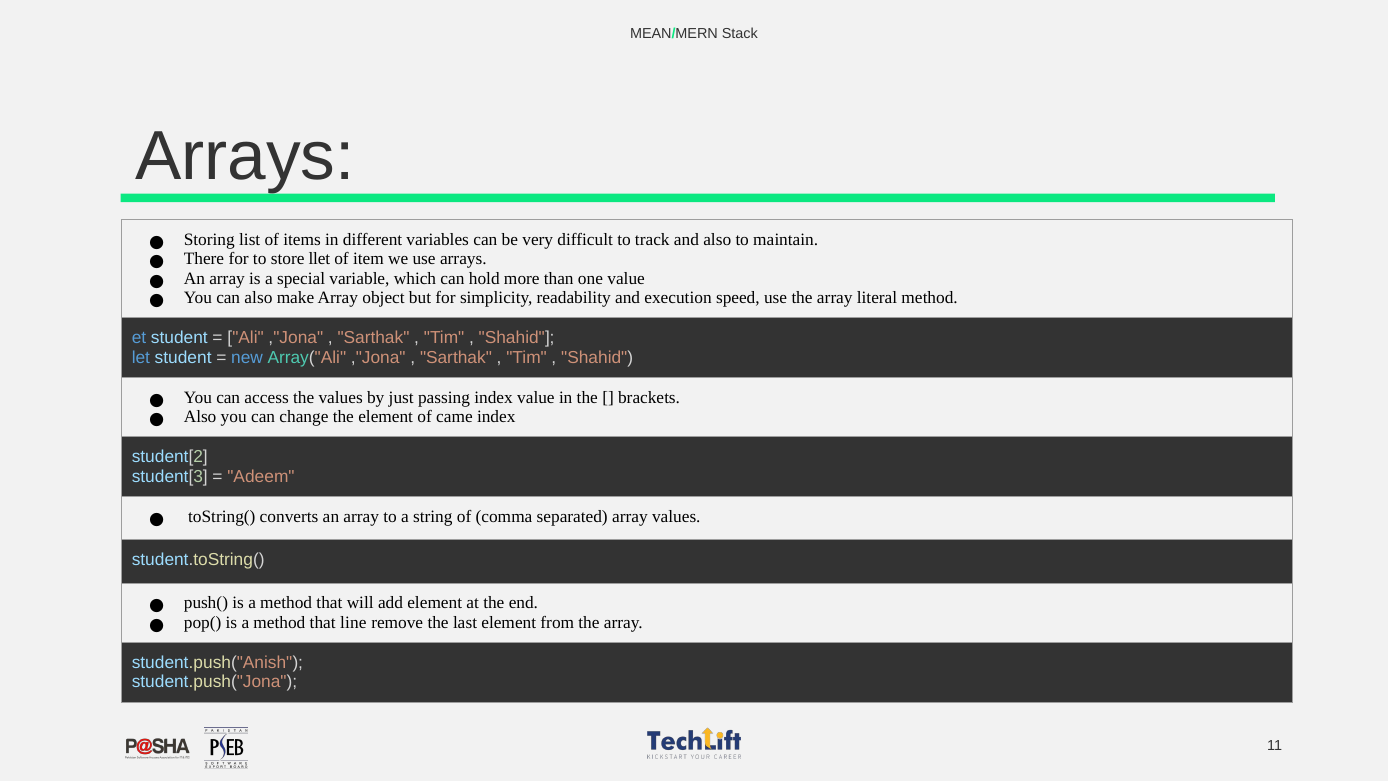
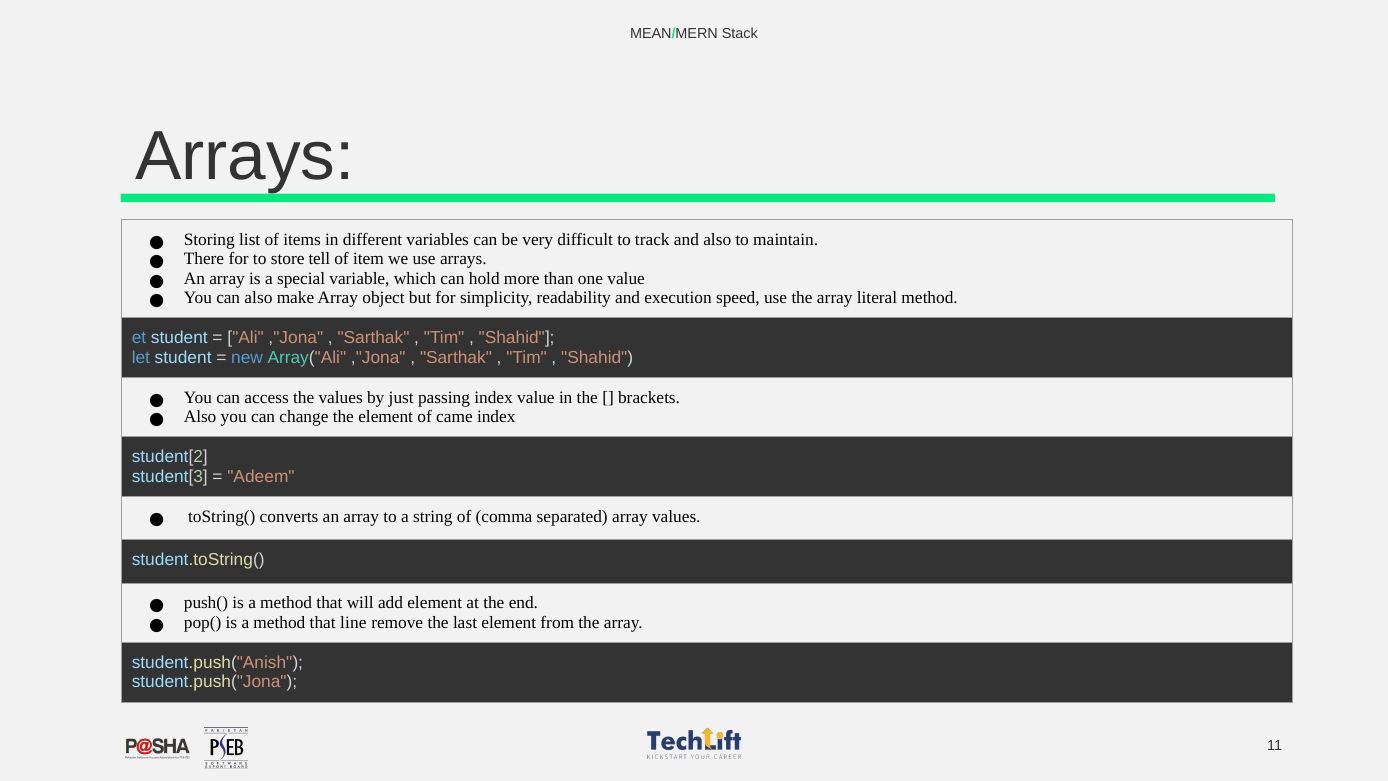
llet: llet -> tell (319, 259)
